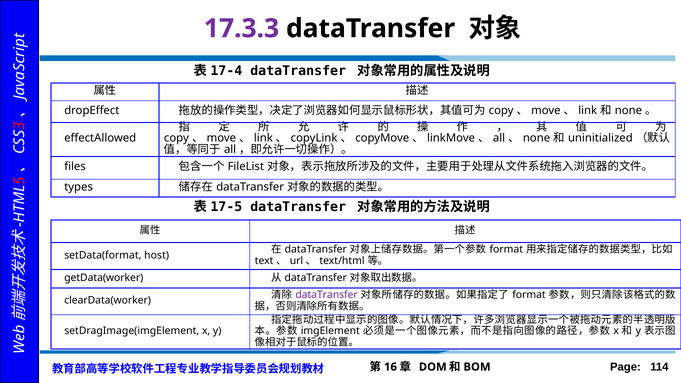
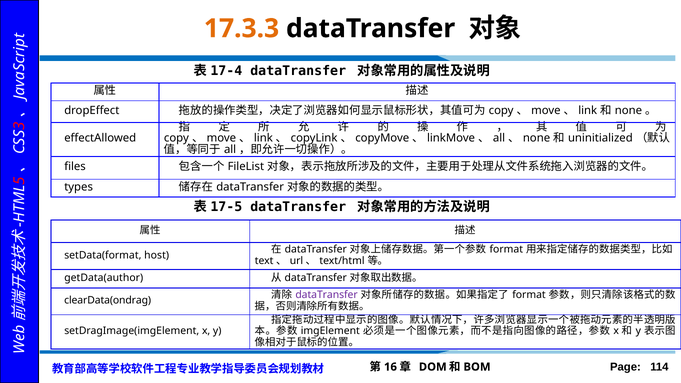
17.3.3 colour: purple -> orange (242, 28)
getData(worker: getData(worker -> getData(author (104, 278)
clearData(worker: clearData(worker -> clearData(ondrag (108, 301)
